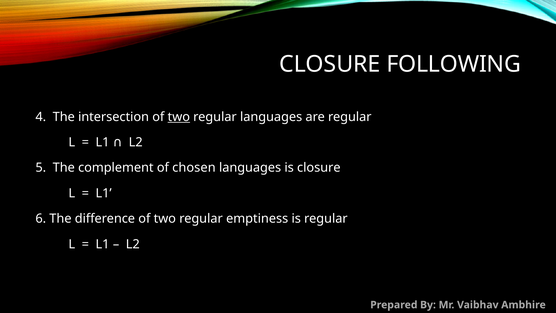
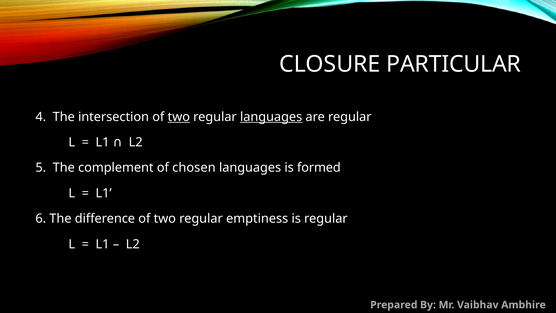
FOLLOWING: FOLLOWING -> PARTICULAR (454, 64)
languages underline: none -> present (271, 117)
is closure: closure -> formed (319, 168)
